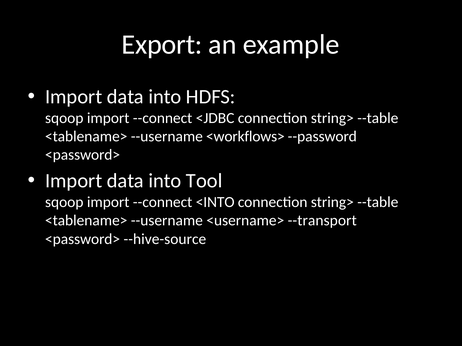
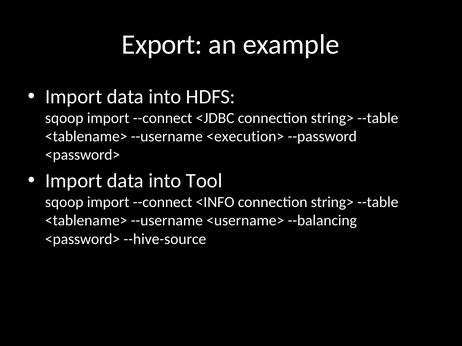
<workflows>: <workflows> -> <execution> (245, 137)
<INTO: <INTO -> <INFO (215, 202)
--transport: --transport -> --balancing (322, 221)
